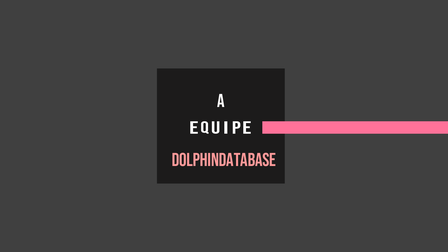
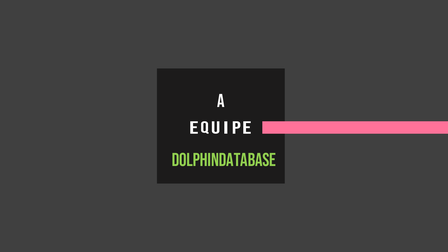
Dolphindatabase colour: pink -> light green (224, 160)
